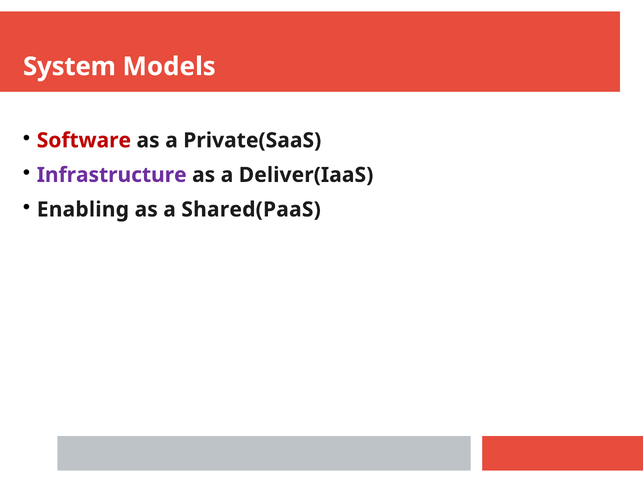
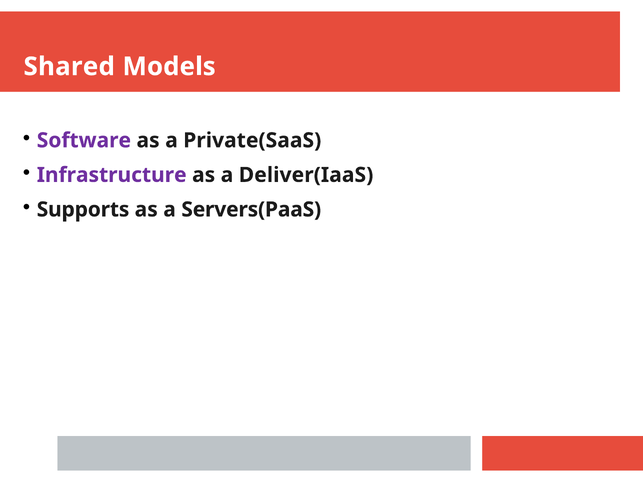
System: System -> Shared (69, 67)
Software colour: red -> purple (84, 140)
Enabling: Enabling -> Supports (83, 210)
Shared(PaaS: Shared(PaaS -> Servers(PaaS (251, 210)
